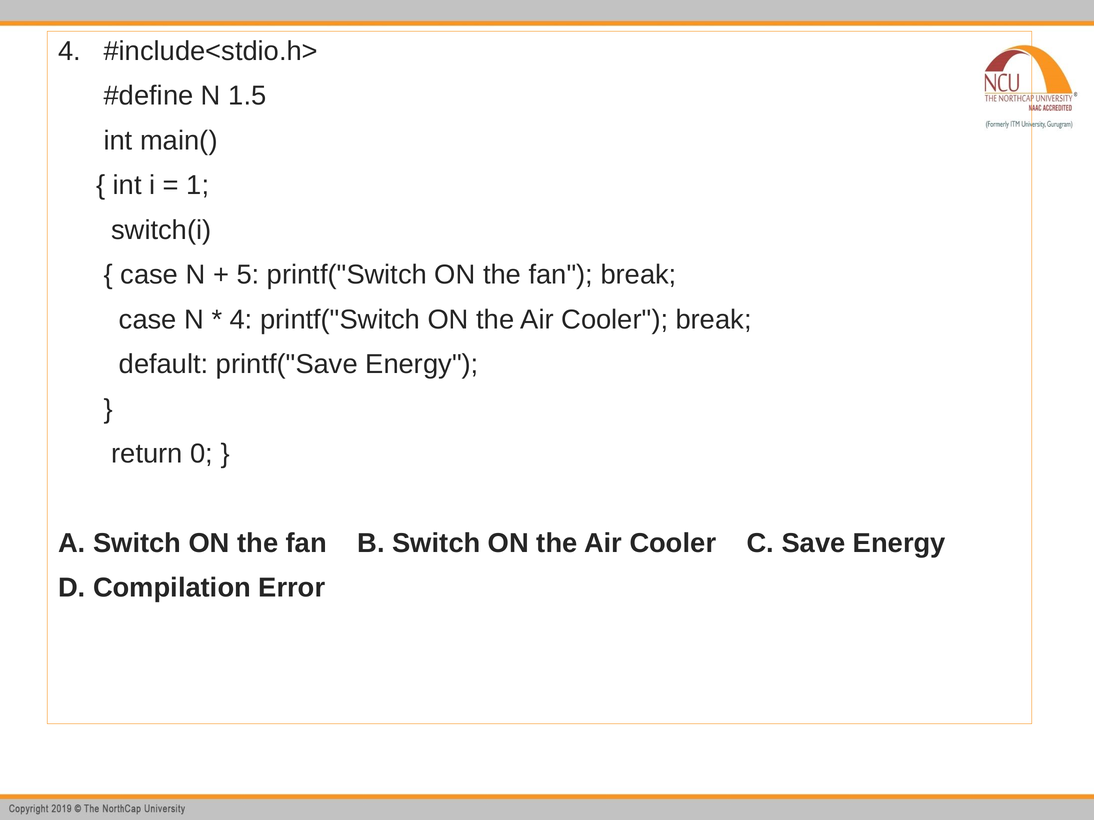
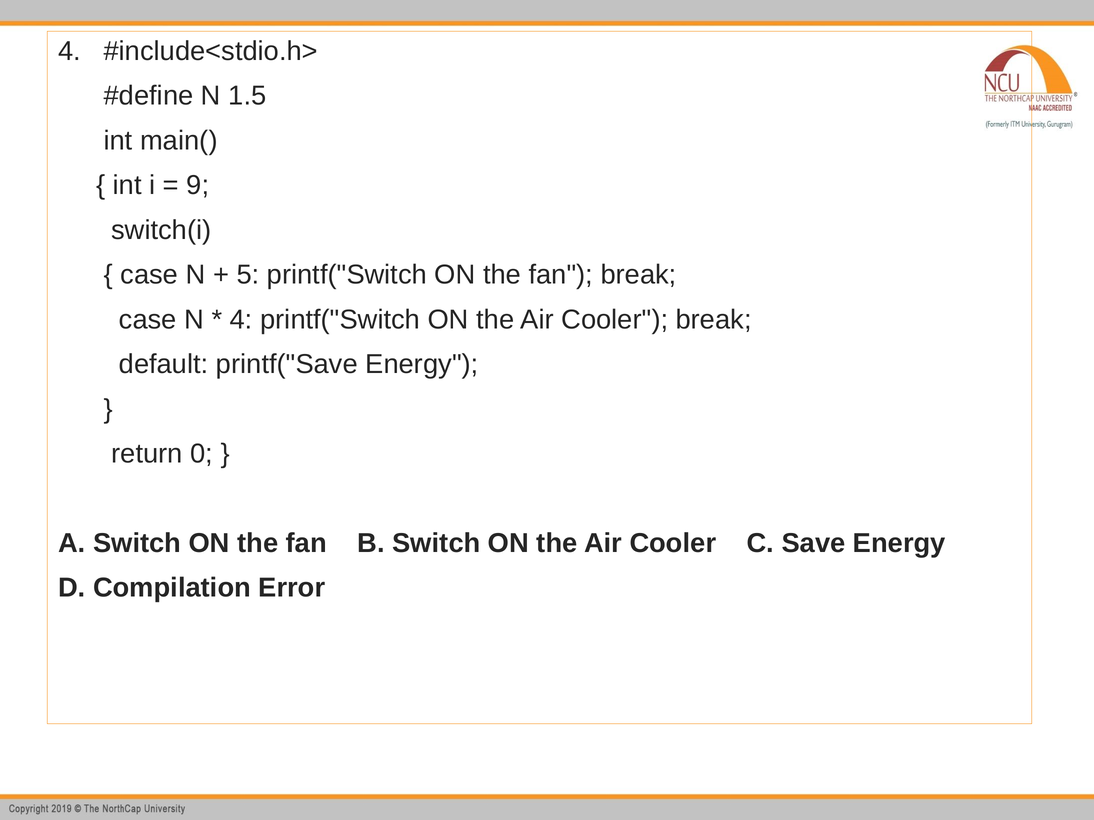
1: 1 -> 9 (198, 185)
